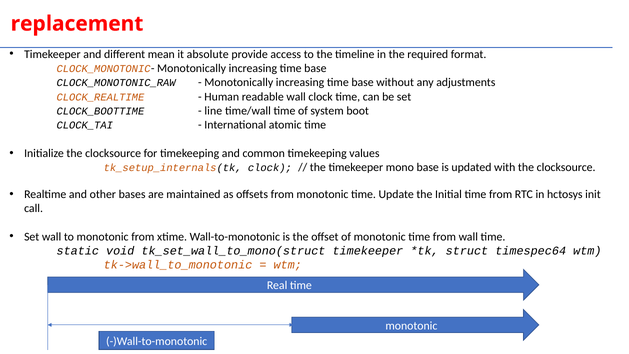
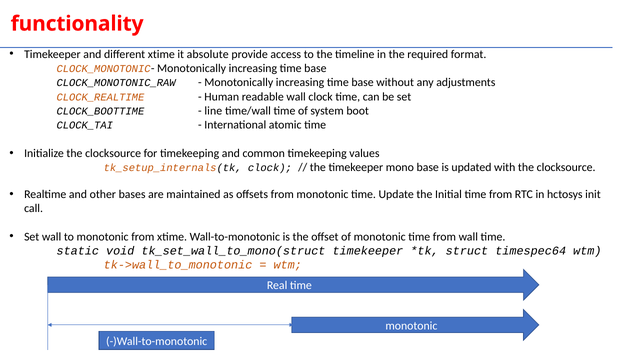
replacement: replacement -> functionality (77, 24)
different mean: mean -> xtime (161, 54)
